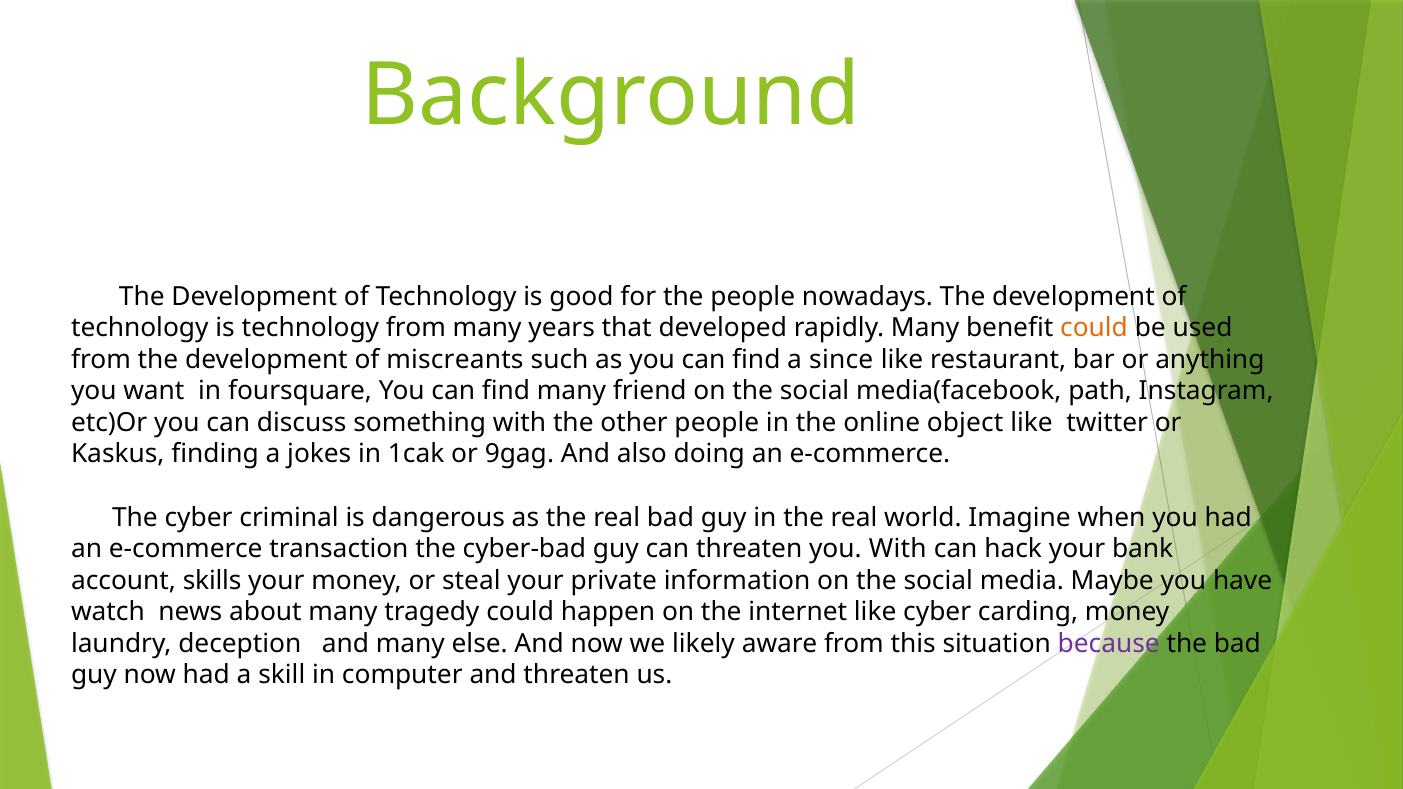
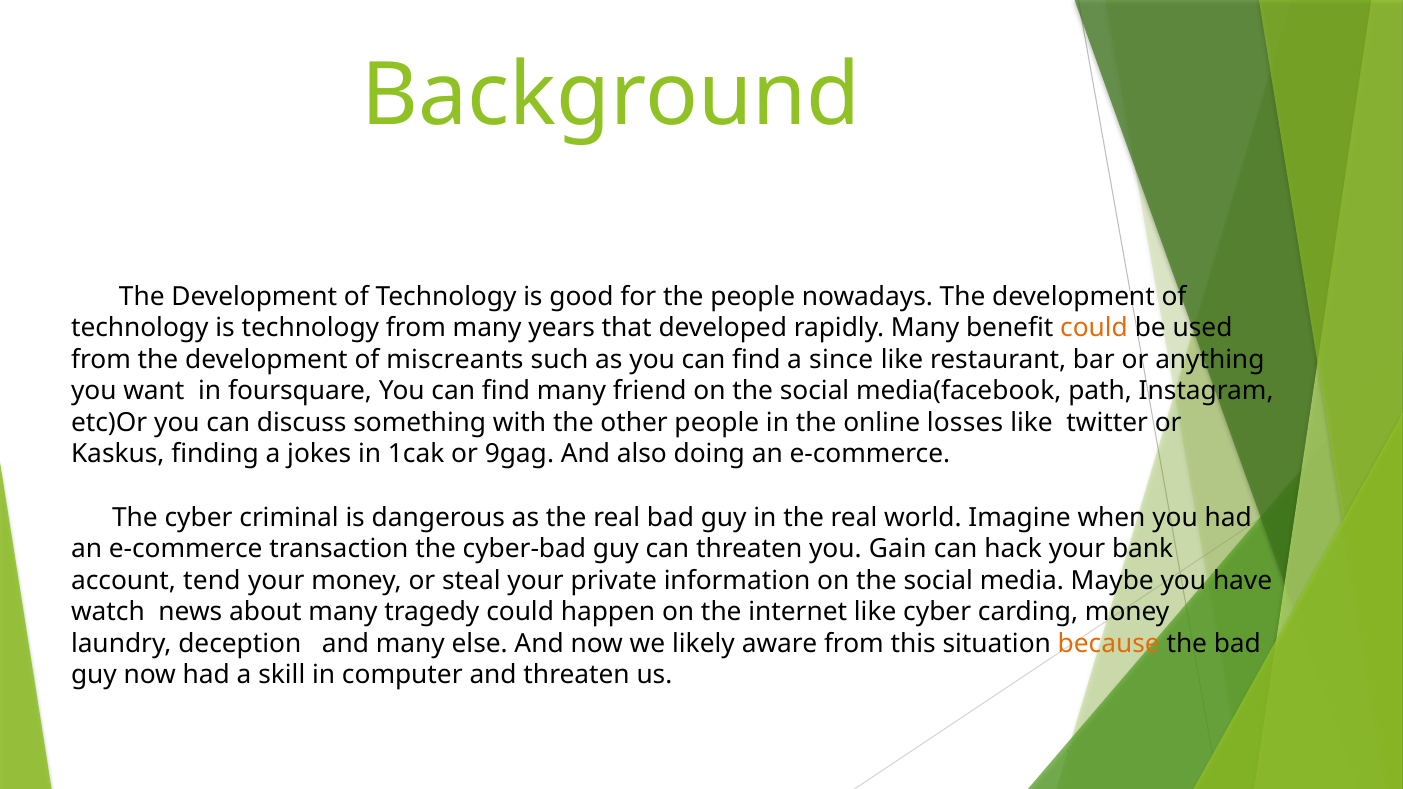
object: object -> losses (965, 423)
you With: With -> Gain (898, 549)
skills: skills -> tend (212, 581)
because colour: purple -> orange (1109, 644)
